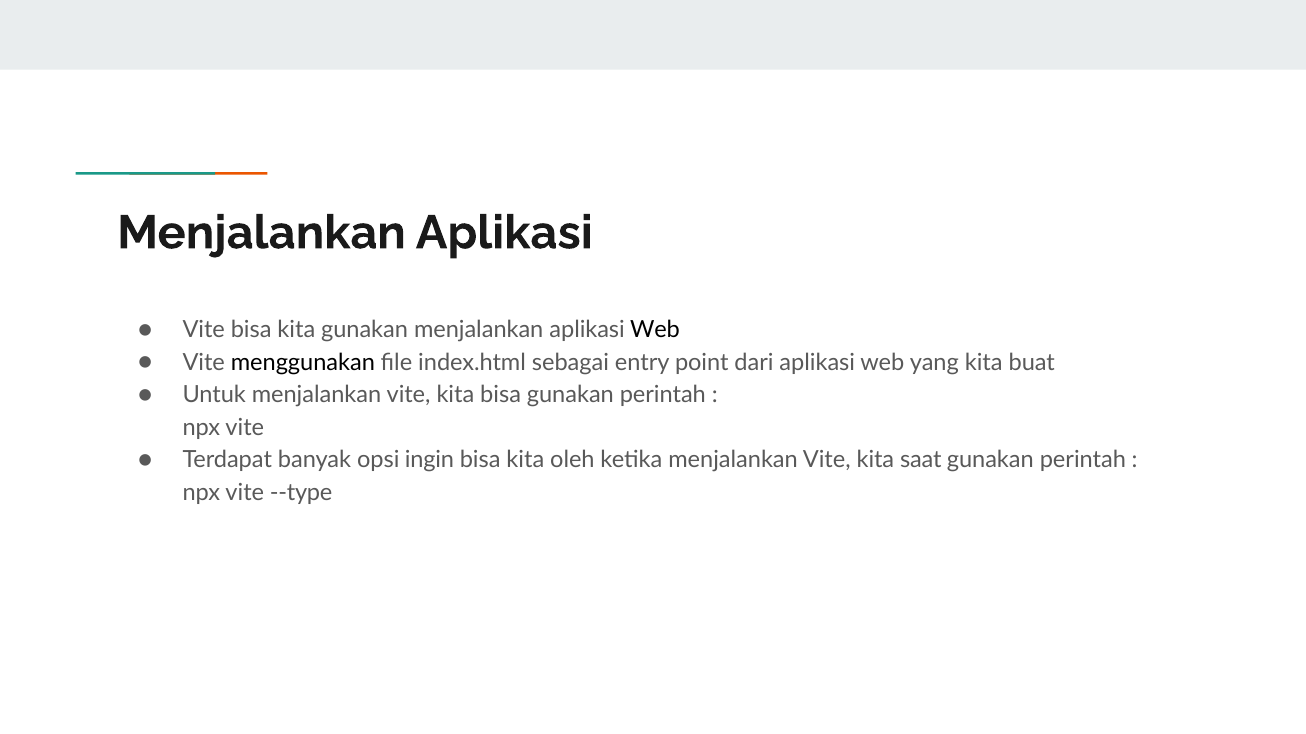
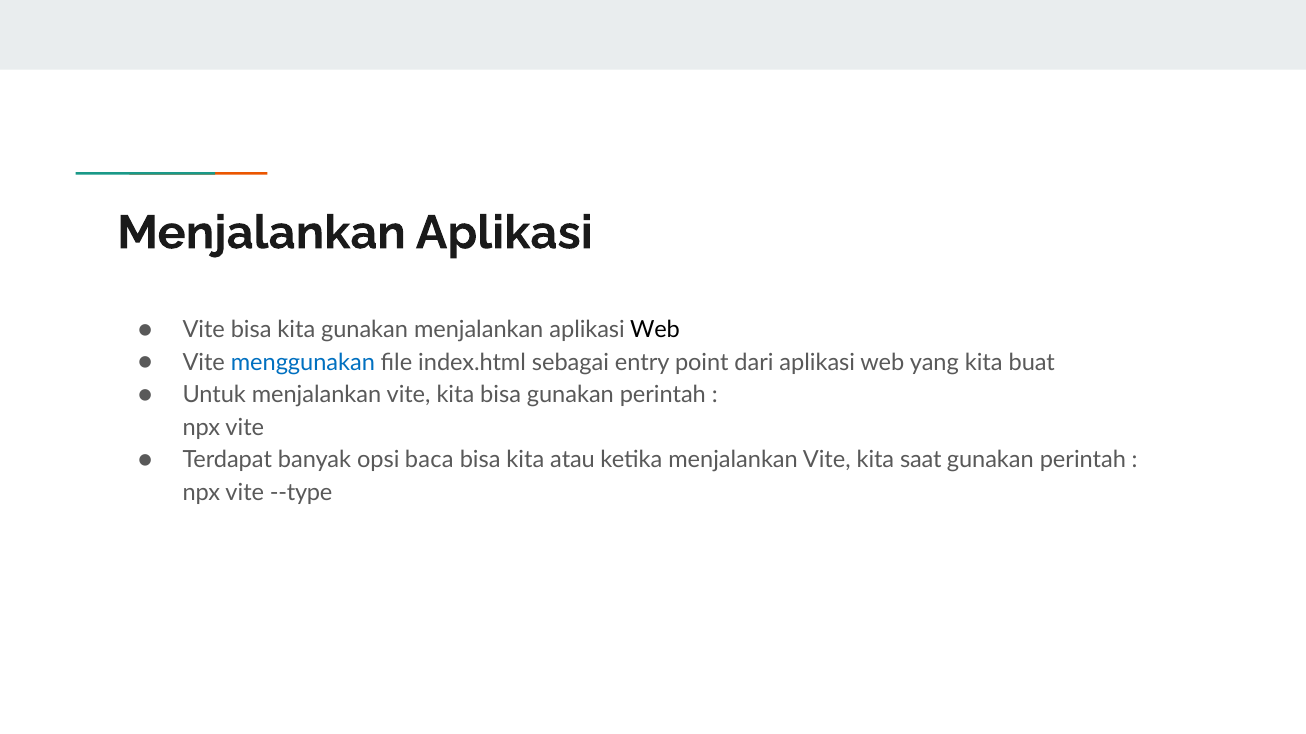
menggunakan colour: black -> blue (303, 363)
ingin: ingin -> baca (429, 460)
oleh: oleh -> atau (572, 460)
